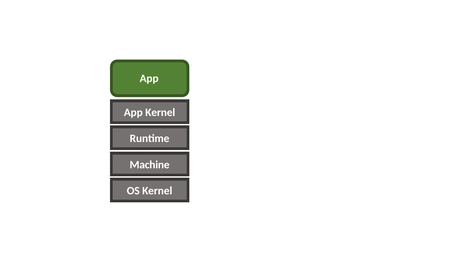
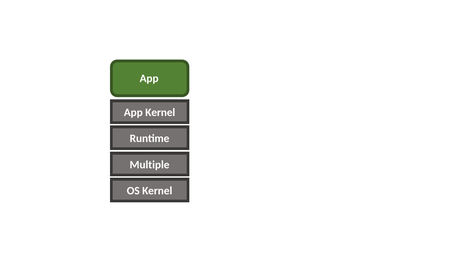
Machine: Machine -> Multiple (150, 165)
